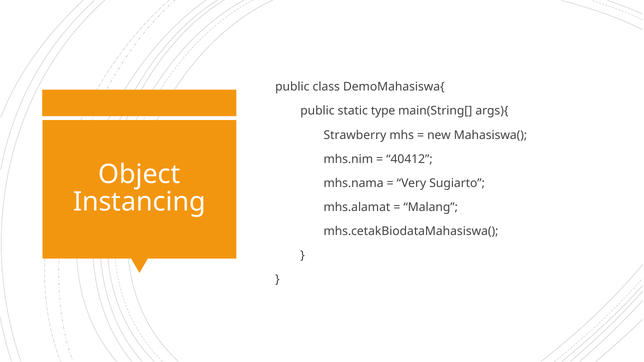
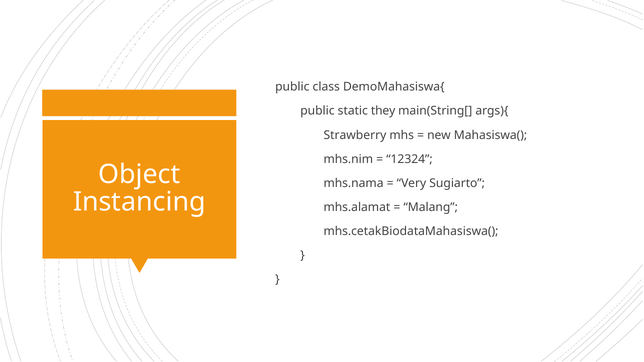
type: type -> they (383, 111)
40412: 40412 -> 12324 (409, 159)
